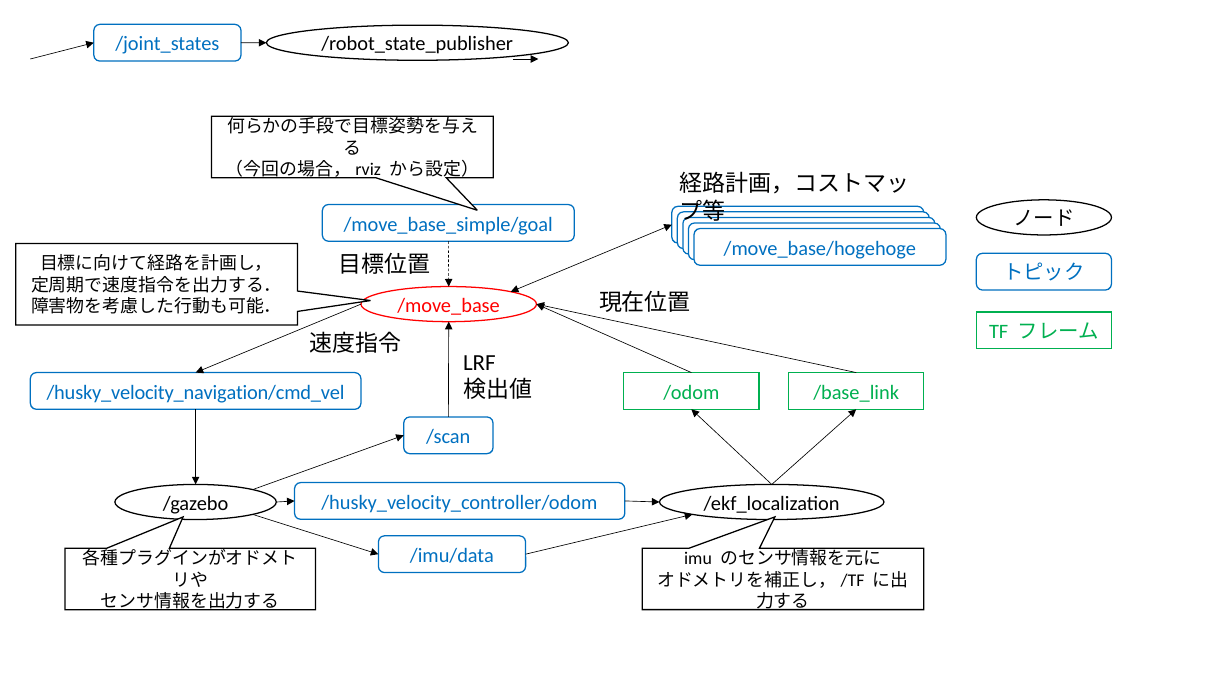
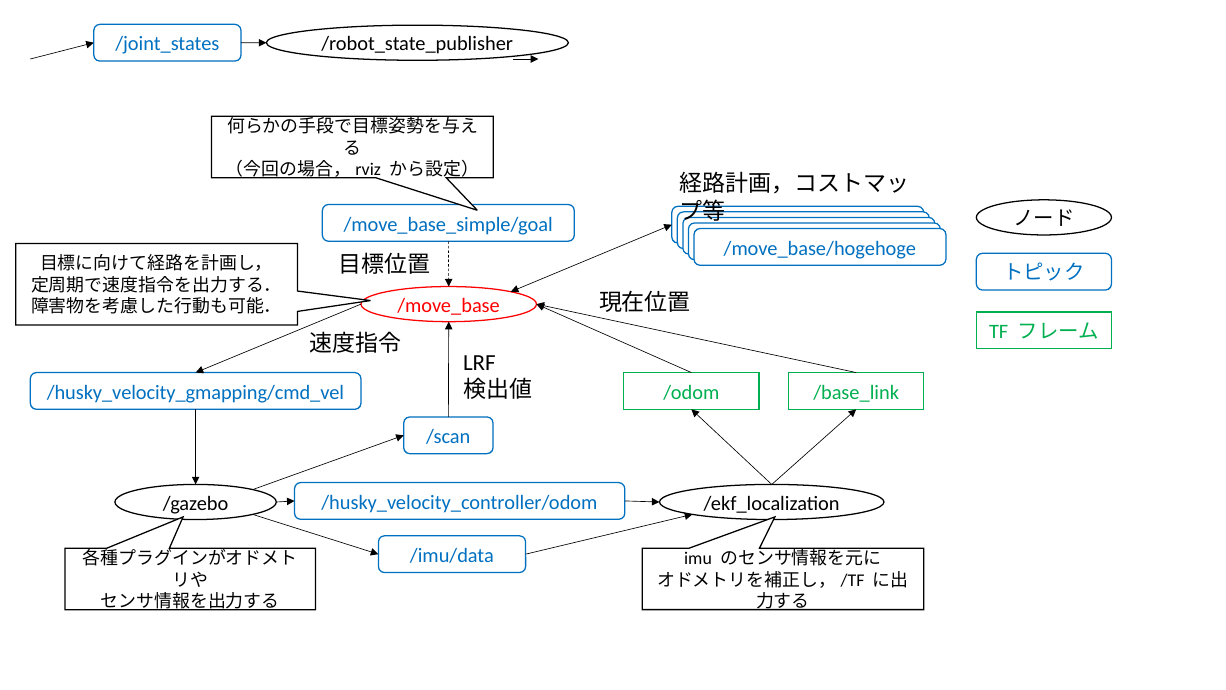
/husky_velocity_navigation/cmd_vel: /husky_velocity_navigation/cmd_vel -> /husky_velocity_gmapping/cmd_vel (195, 392)
